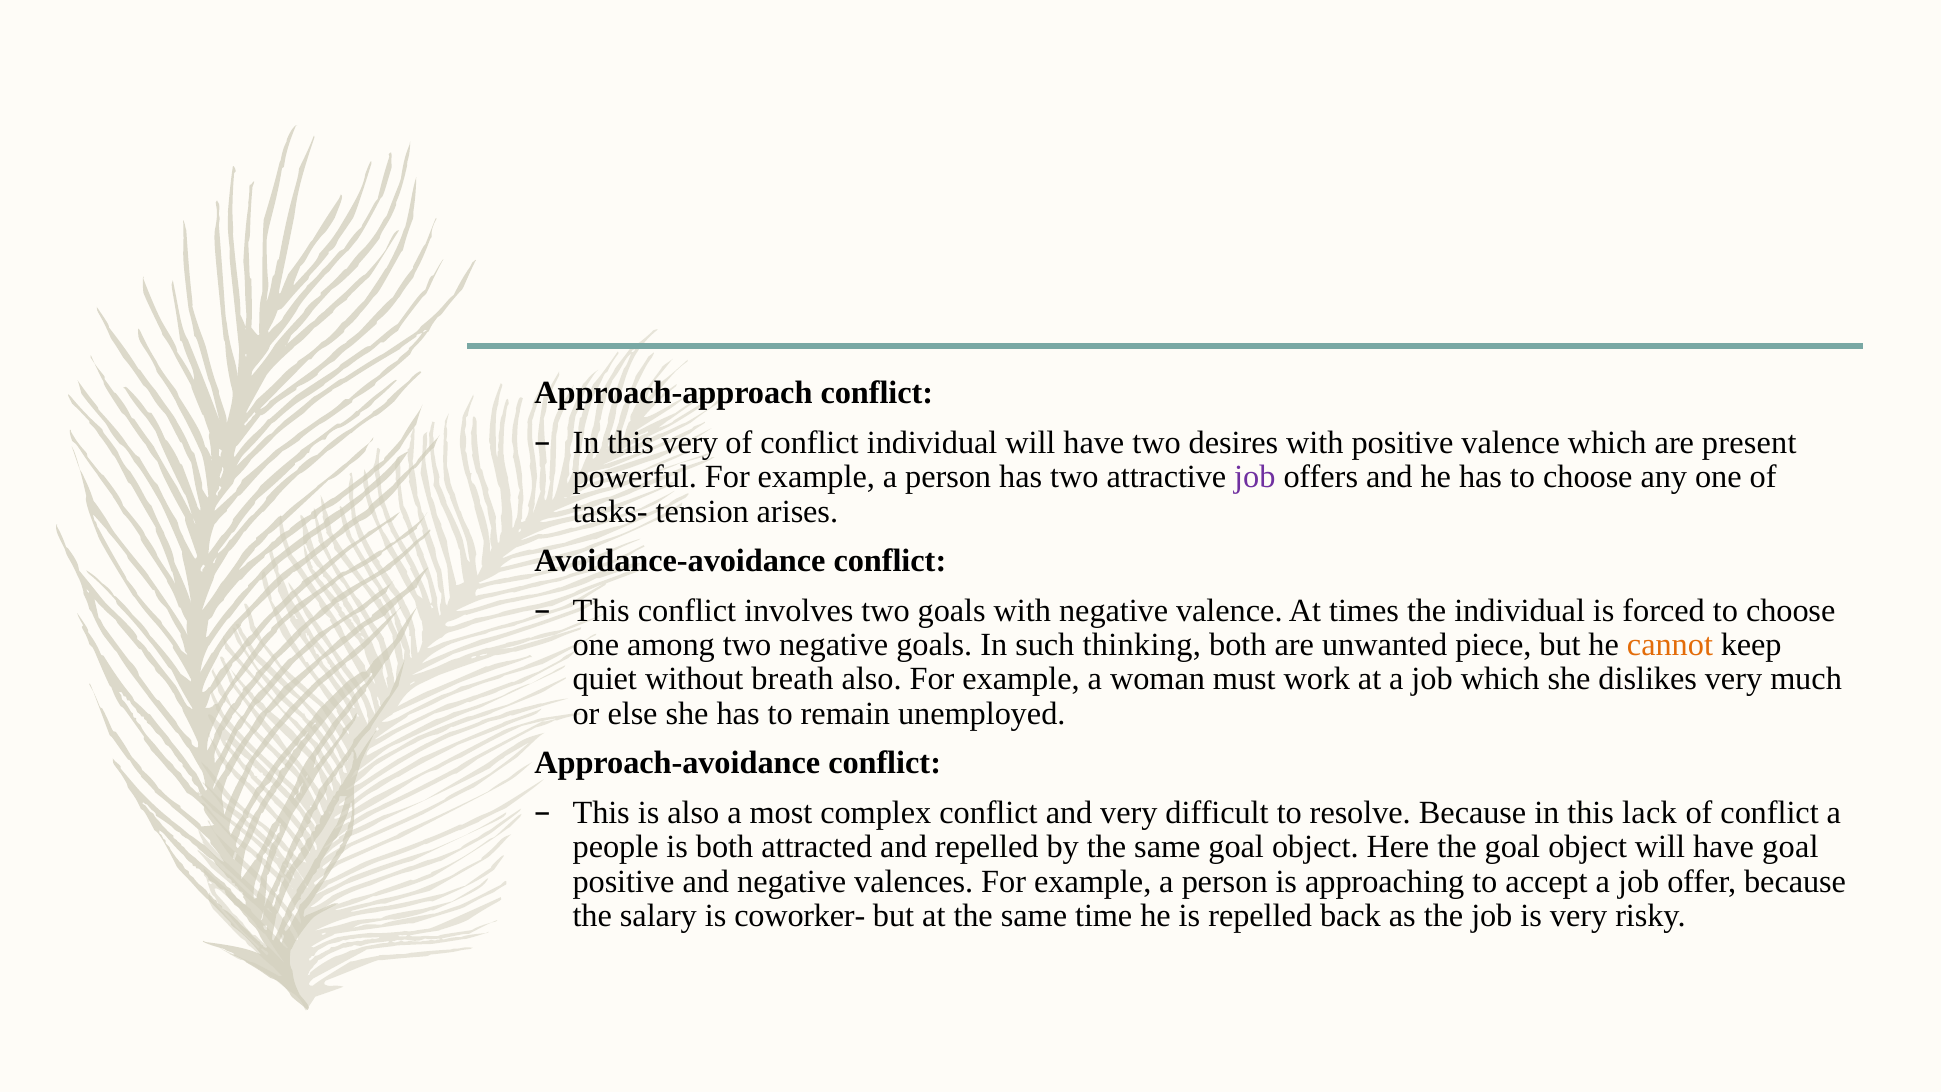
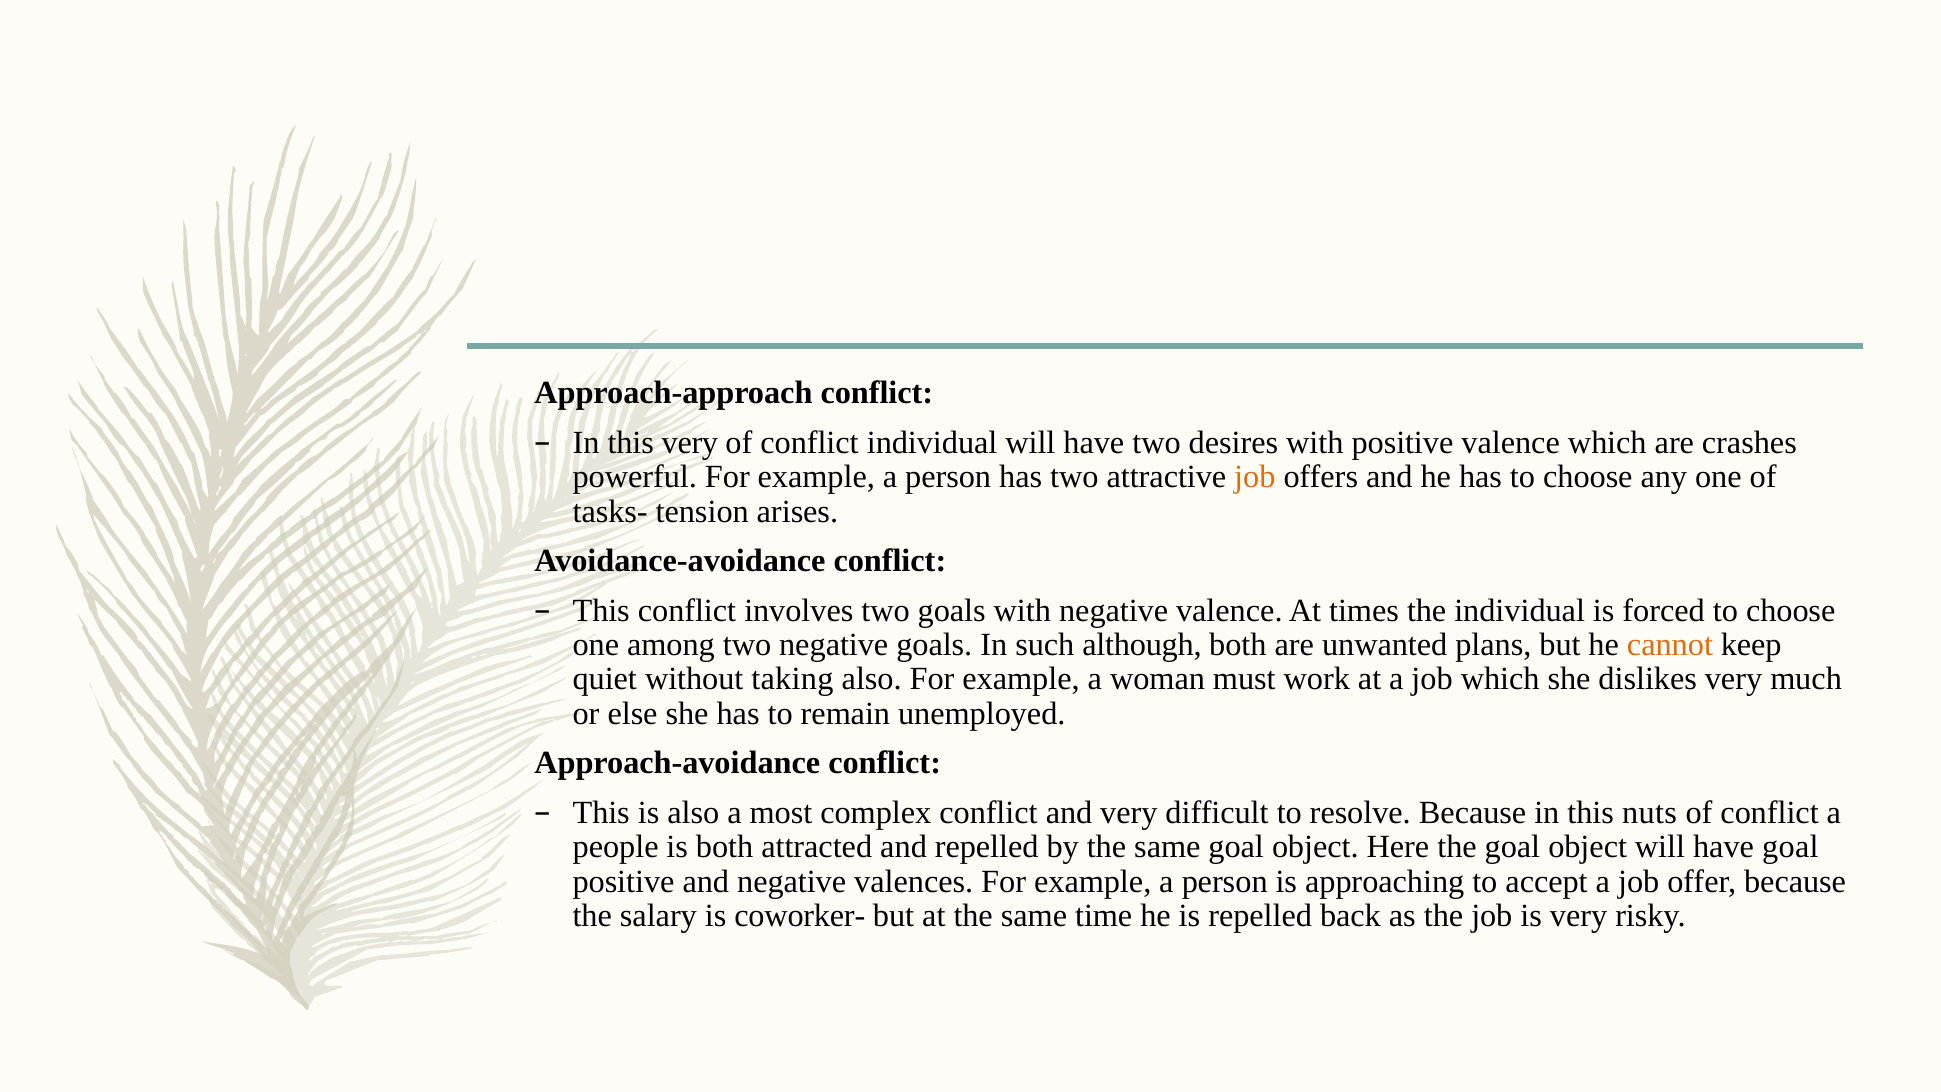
present: present -> crashes (1749, 442)
job colour: purple -> orange (1255, 477)
thinking: thinking -> although (1142, 645)
piece: piece -> plans (1493, 645)
breath: breath -> taking (792, 679)
lack: lack -> nuts (1649, 813)
